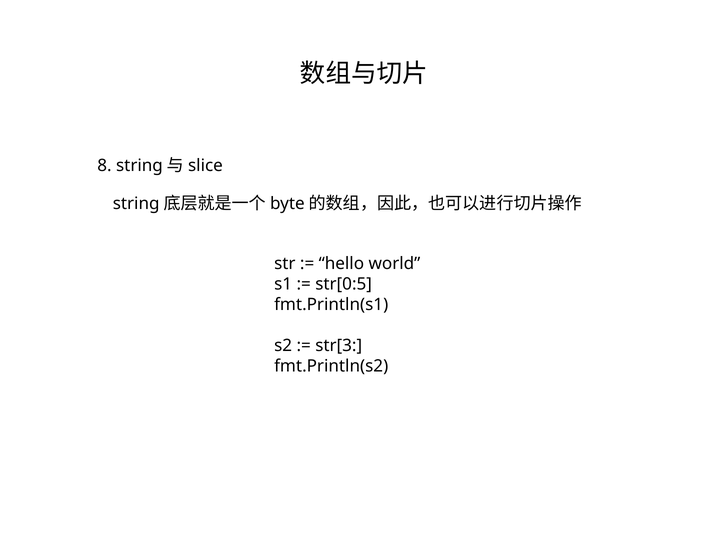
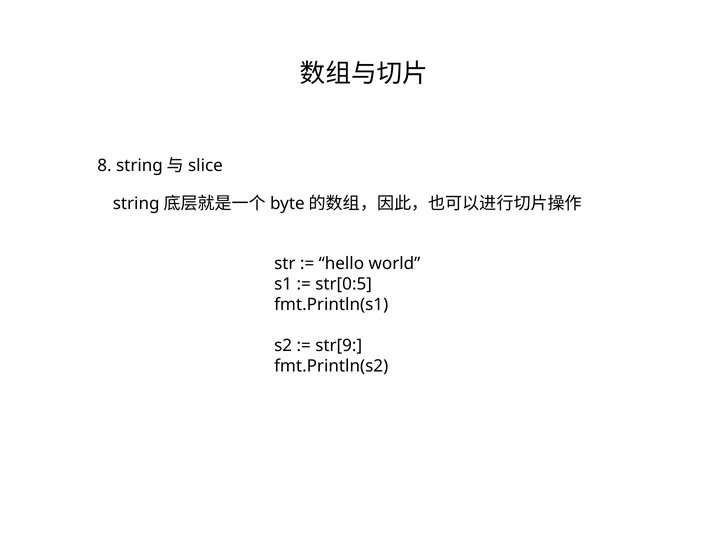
str[3: str[3 -> str[9 (339, 345)
